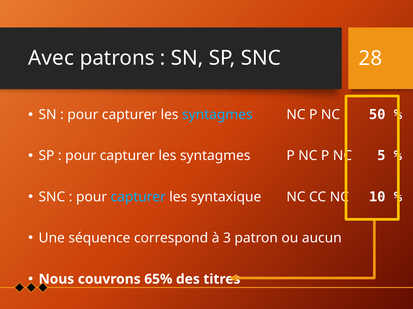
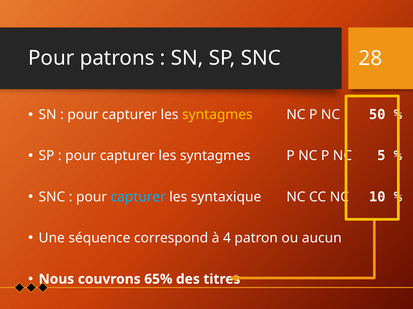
Avec: Avec -> Pour (51, 58)
syntagmes colour: light blue -> yellow (217, 115)
3: 3 -> 4 (227, 239)
